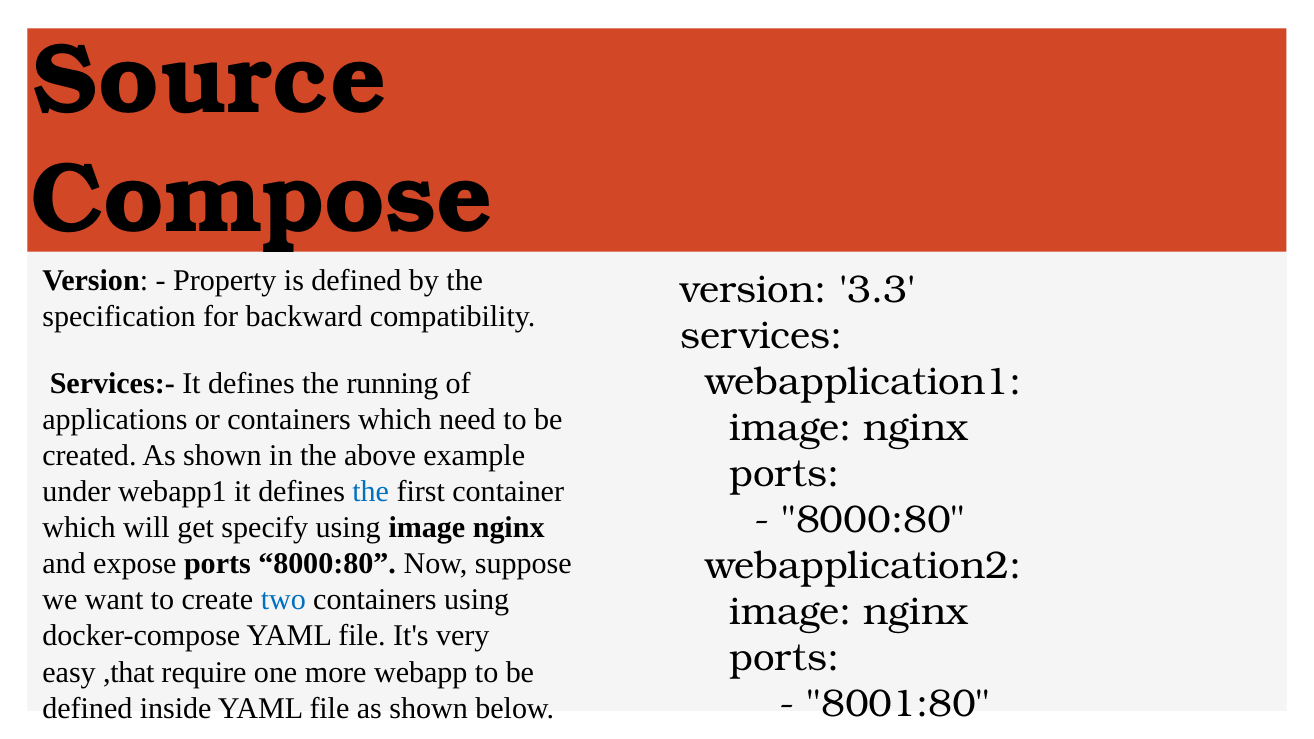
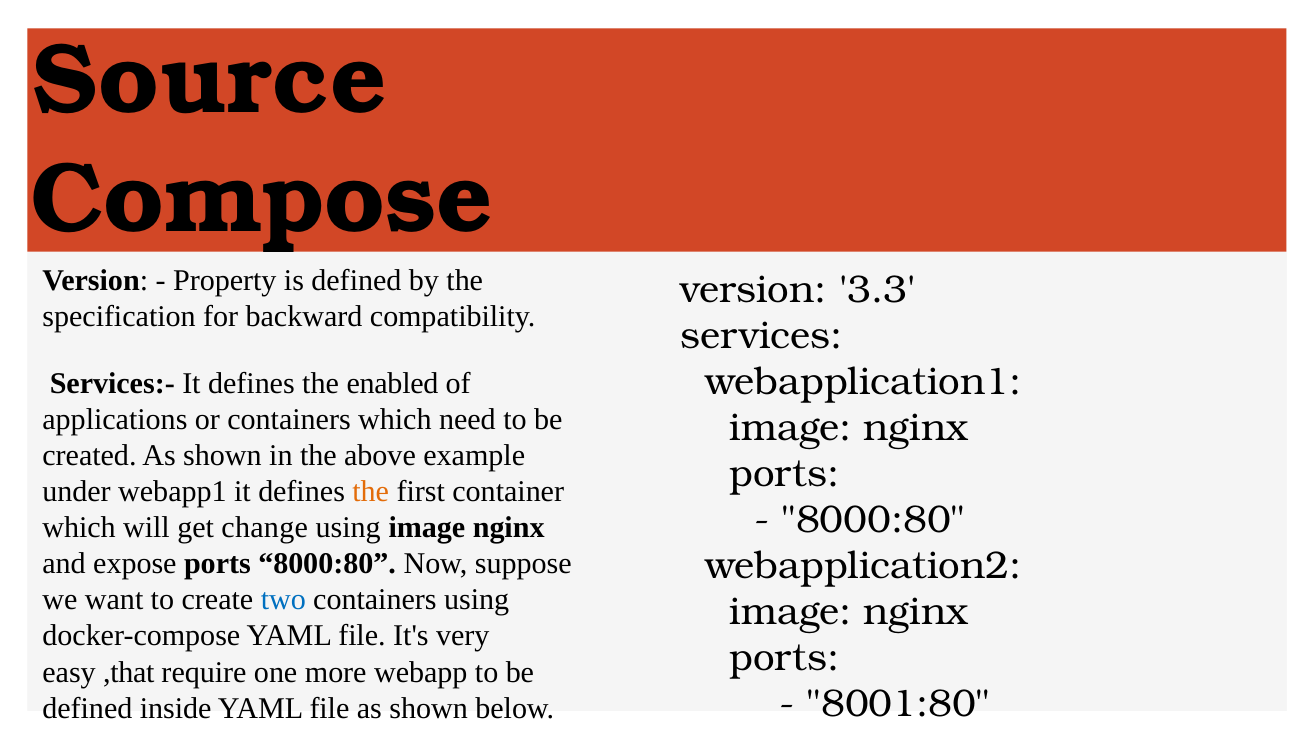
running: running -> enabled (392, 383)
the colour: blue -> orange (371, 492)
specify: specify -> change (265, 528)
